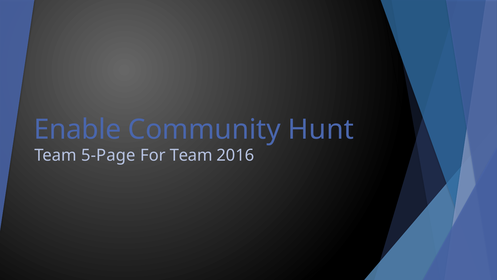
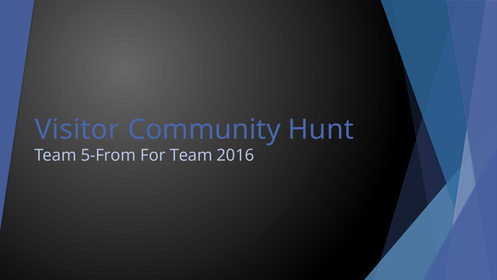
Enable: Enable -> Visitor (77, 129)
5-Page: 5-Page -> 5-From (108, 155)
